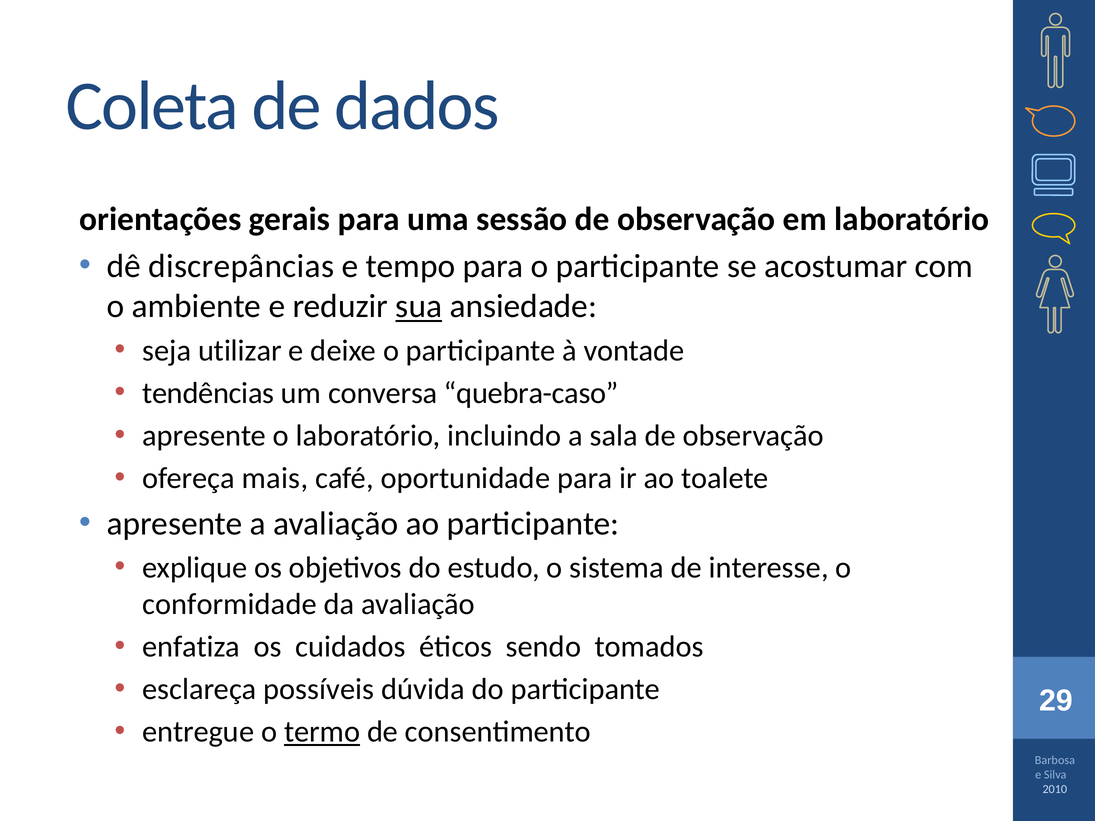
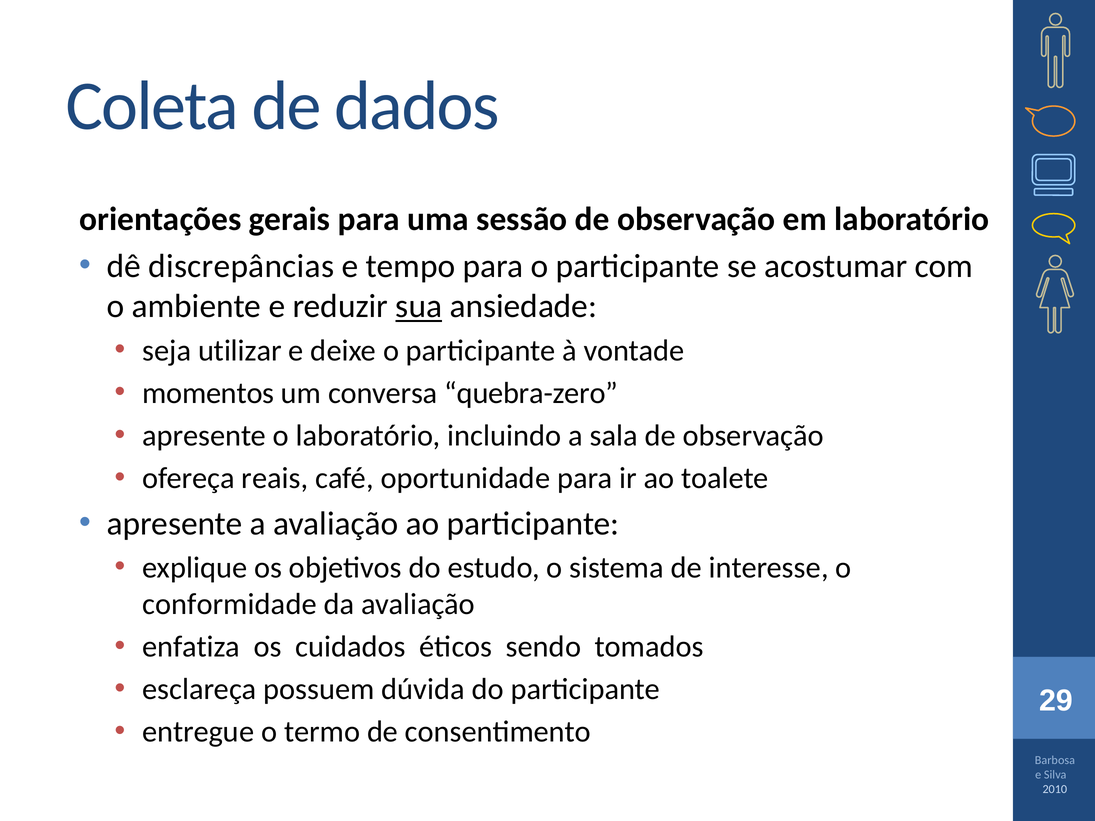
tendências: tendências -> momentos (208, 393)
quebra-caso: quebra-caso -> quebra-zero (531, 393)
mais: mais -> reais (275, 478)
possíveis: possíveis -> possuem (319, 690)
termo underline: present -> none (322, 732)
